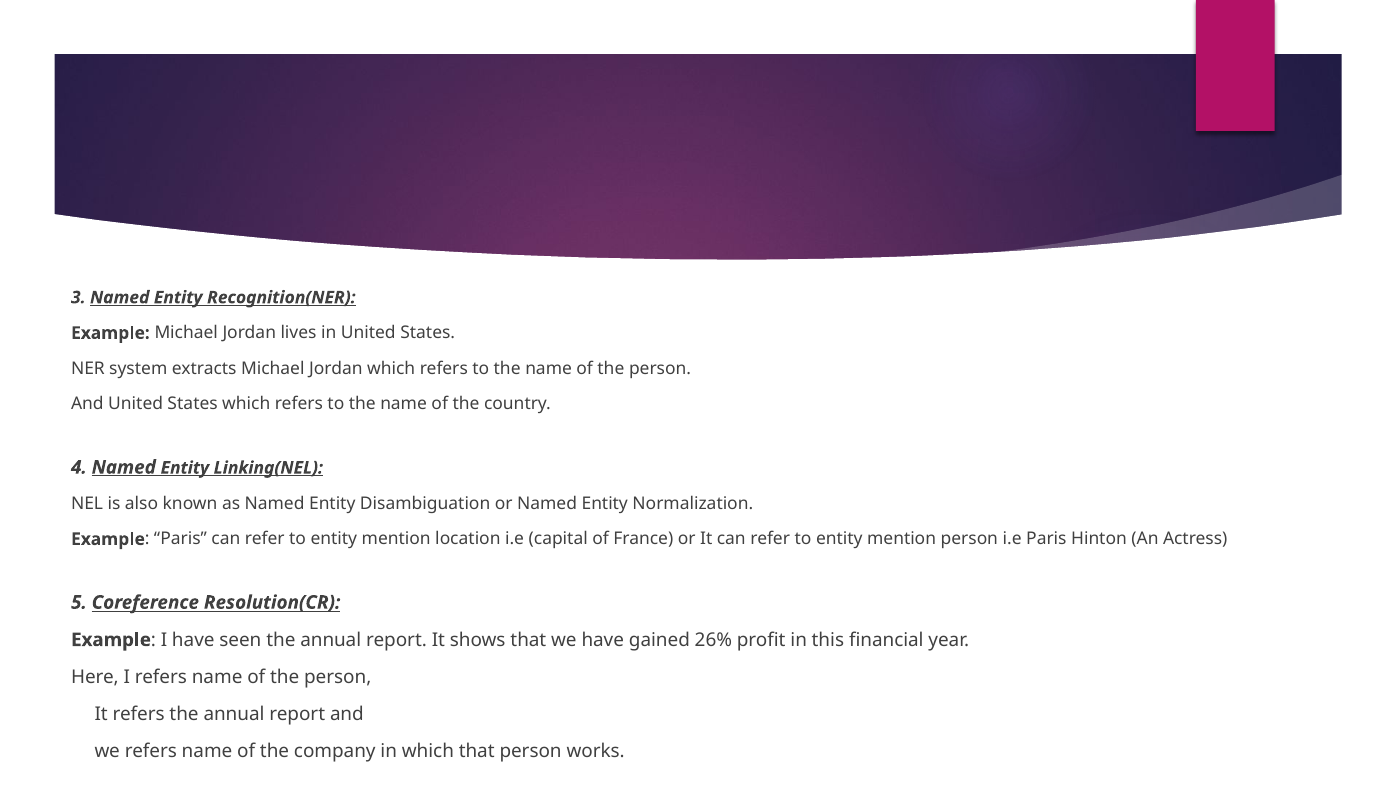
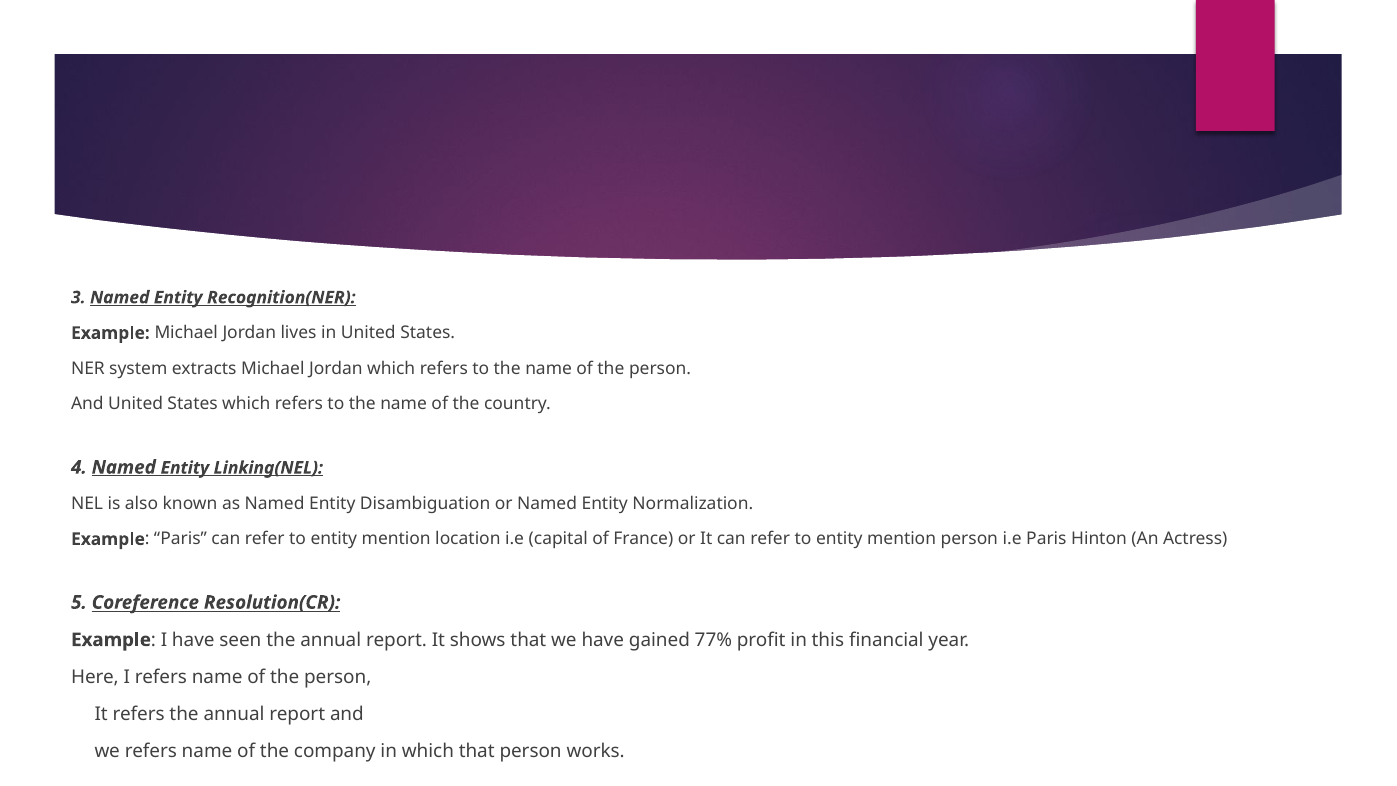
26%: 26% -> 77% (713, 640)
